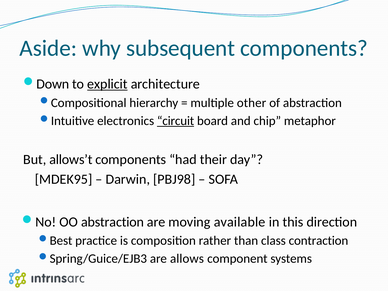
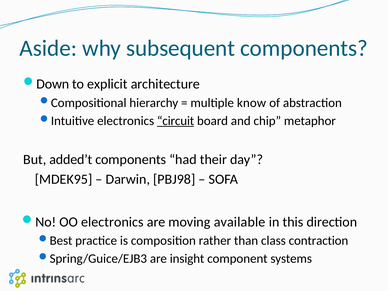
explicit underline: present -> none (107, 84)
other: other -> know (252, 103)
allows’t: allows’t -> added’t (71, 160)
OO abstraction: abstraction -> electronics (112, 222)
allows: allows -> insight (187, 259)
